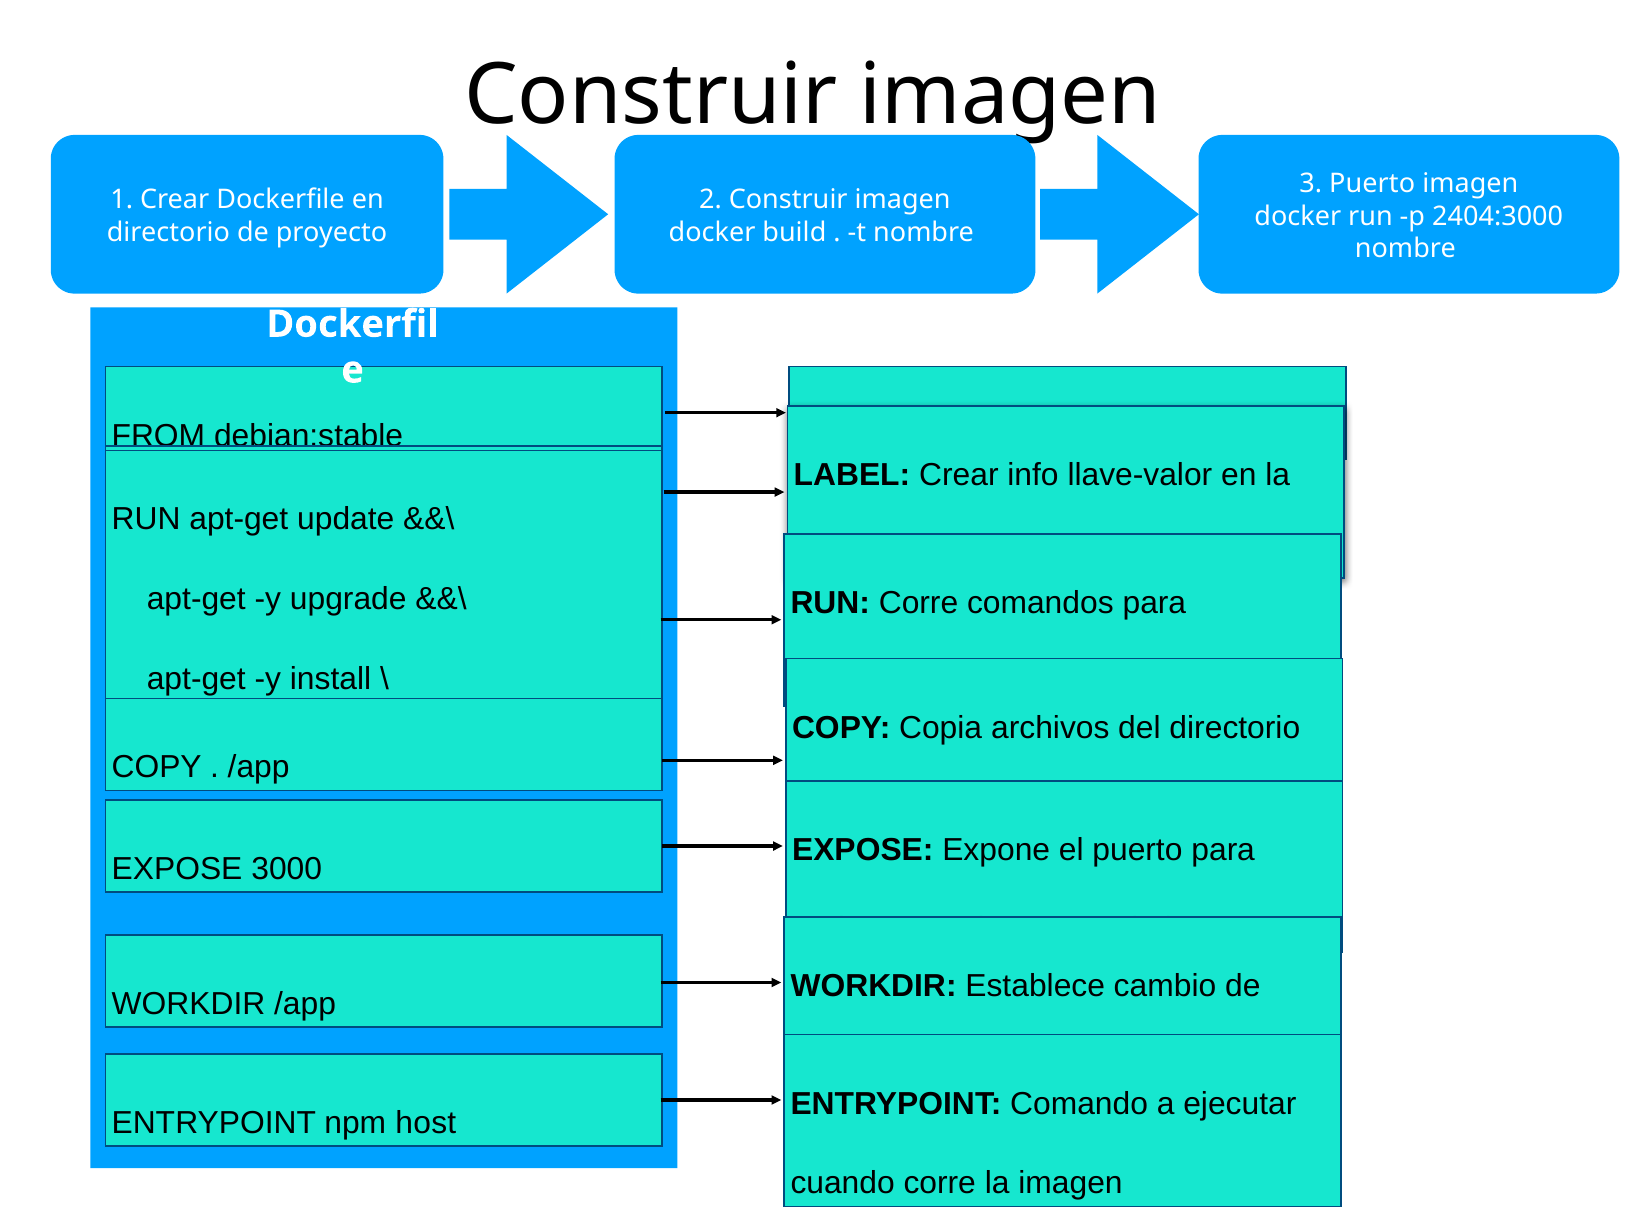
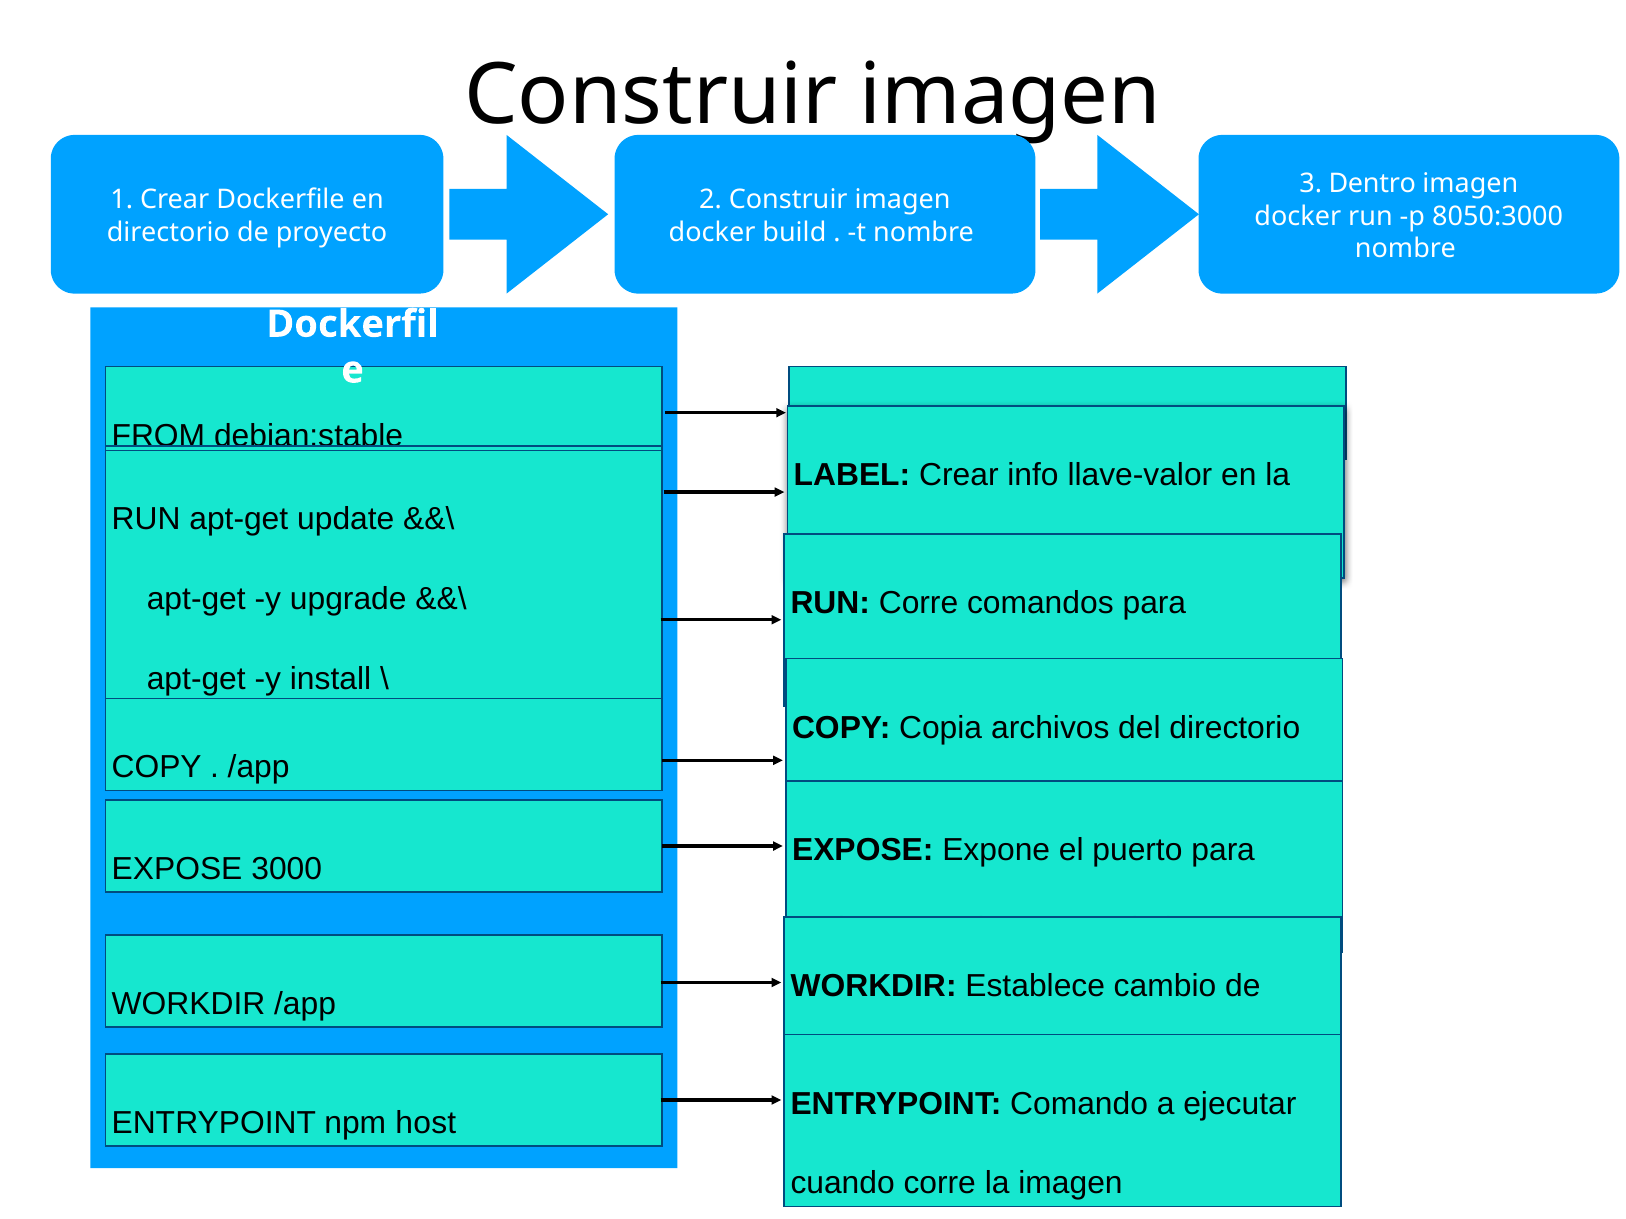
3 Puerto: Puerto -> Dentro (1372, 184)
2404:3000: 2404:3000 -> 8050:3000 (1498, 216)
